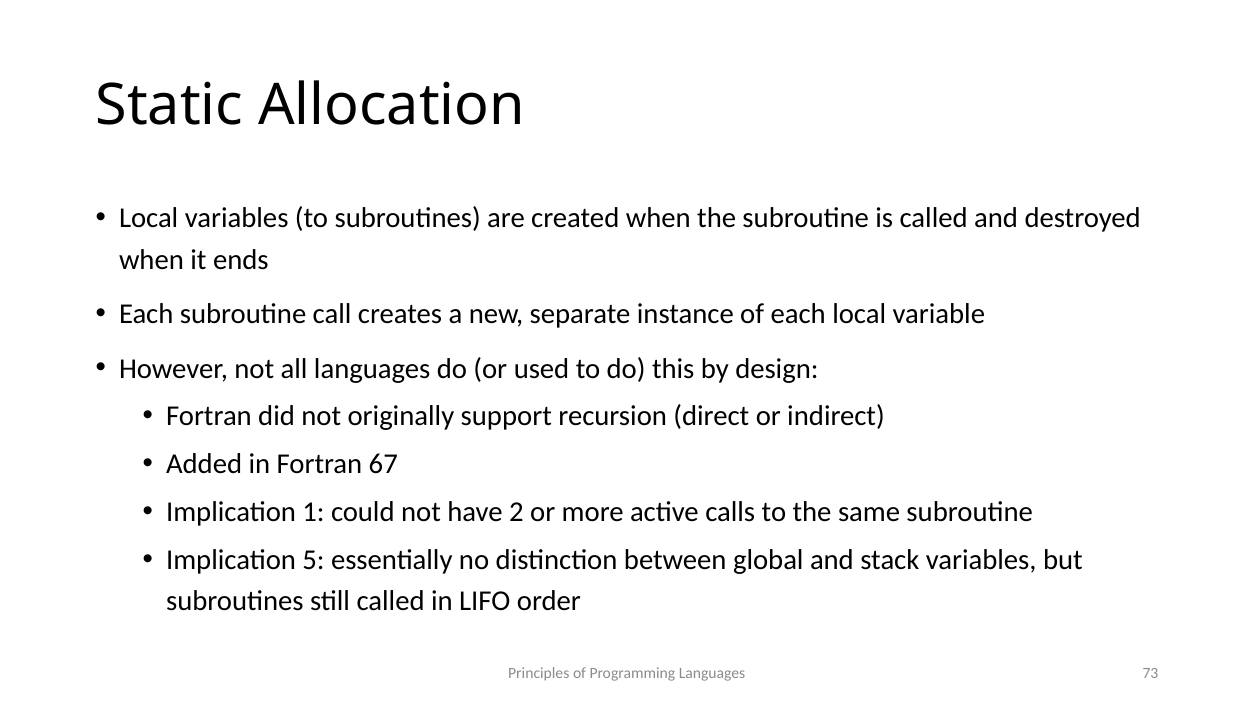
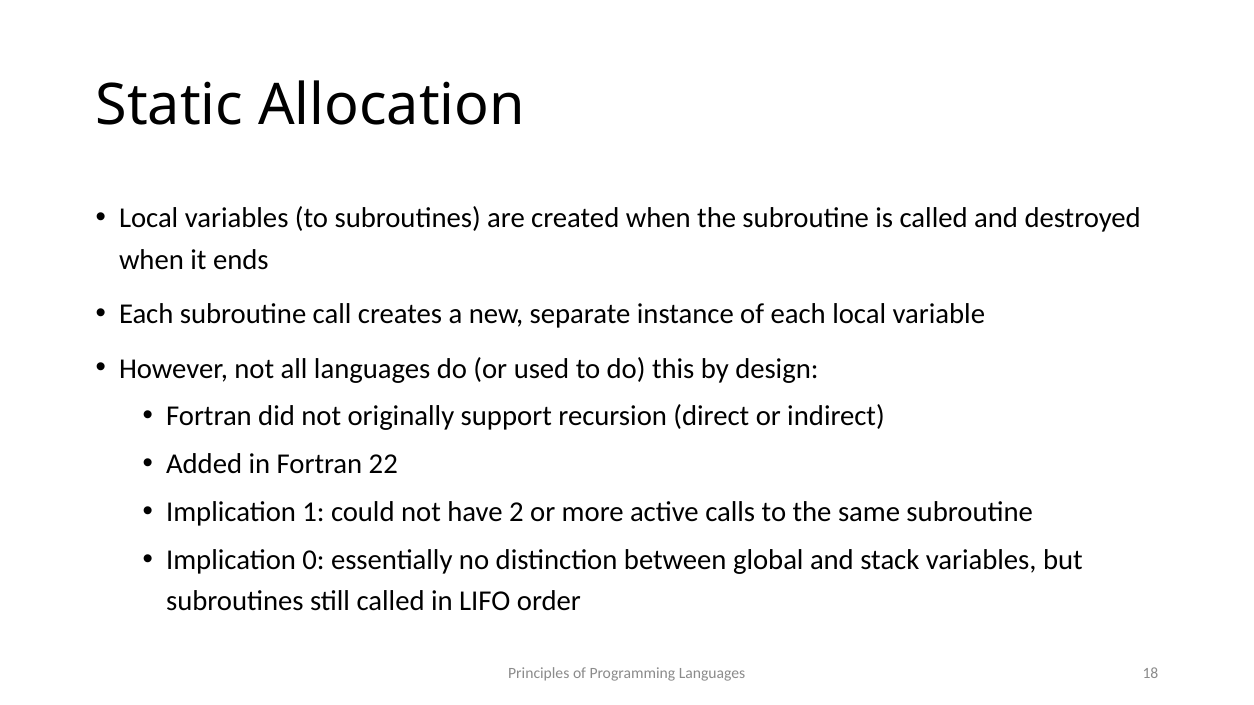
67: 67 -> 22 (383, 465)
5: 5 -> 0 (313, 560)
73: 73 -> 18 (1150, 673)
